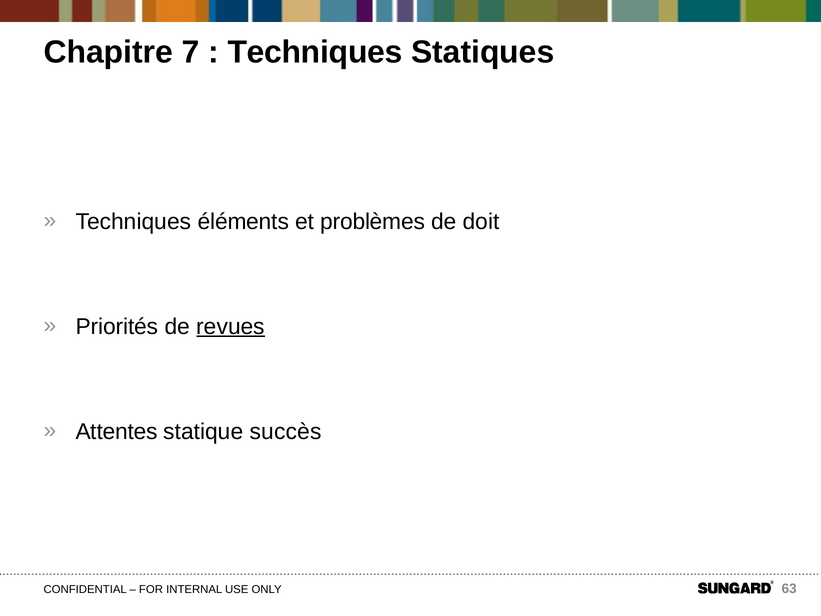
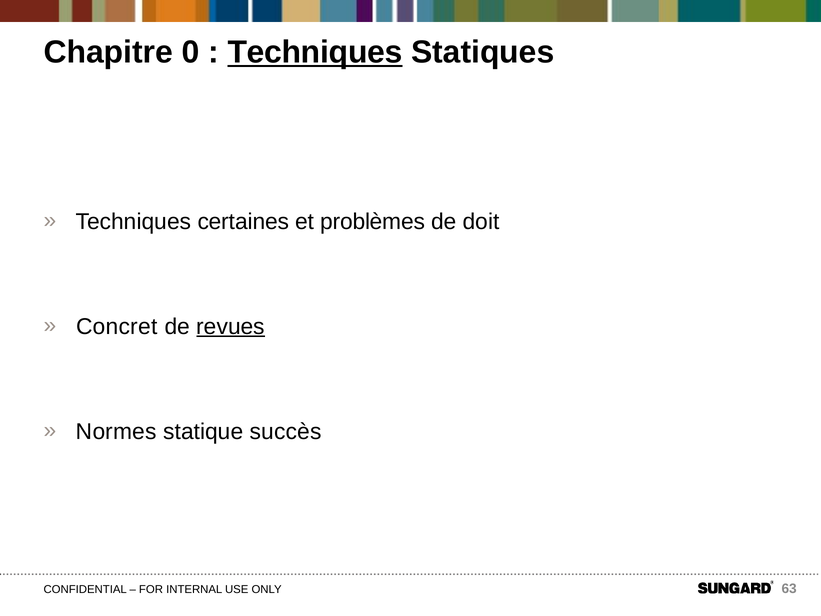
7: 7 -> 0 (190, 52)
Techniques underline: none -> present (315, 52)
éléments: éléments -> certaines (243, 221)
Priorités: Priorités -> Concret (117, 326)
Attentes: Attentes -> Normes (116, 431)
